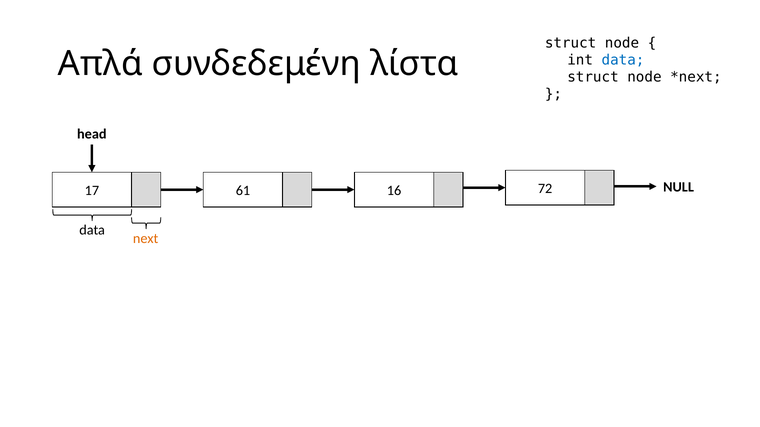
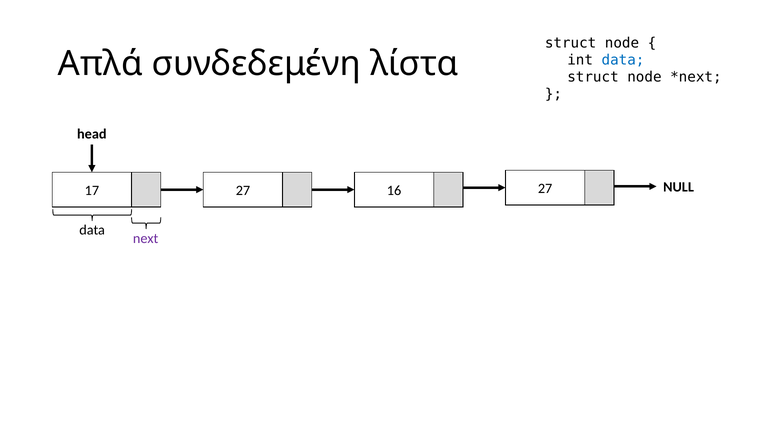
17 61: 61 -> 27 (243, 191)
16 72: 72 -> 27 (545, 189)
next colour: orange -> purple (146, 239)
